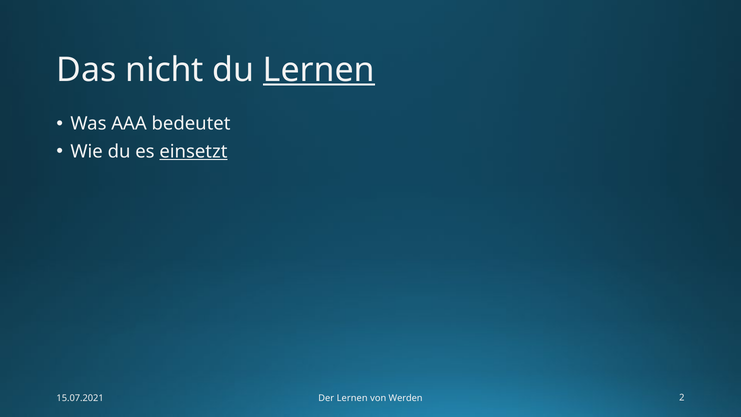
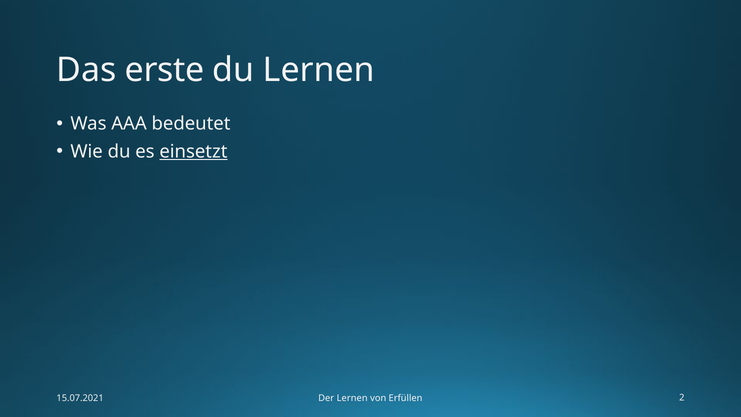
nicht: nicht -> erste (165, 70)
Lernen underline: present -> none (319, 70)
Werden: Werden -> Erfüllen (406, 398)
